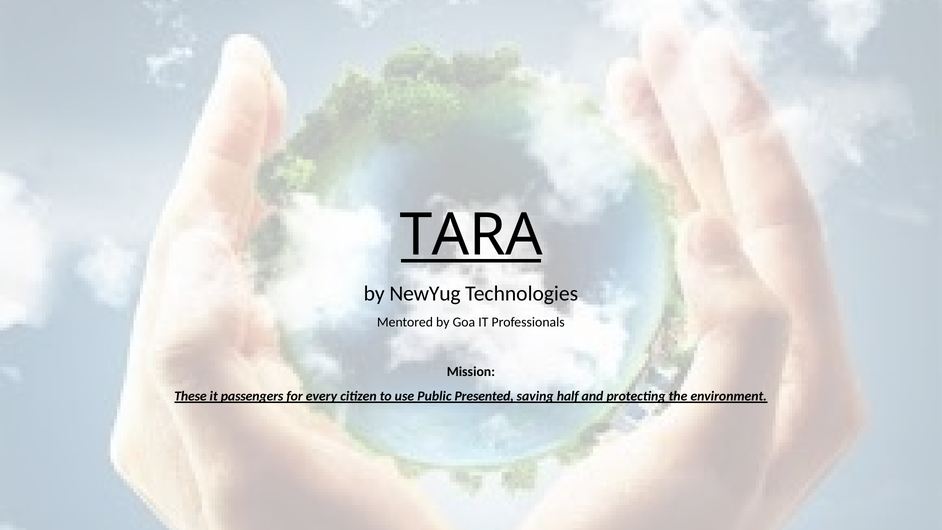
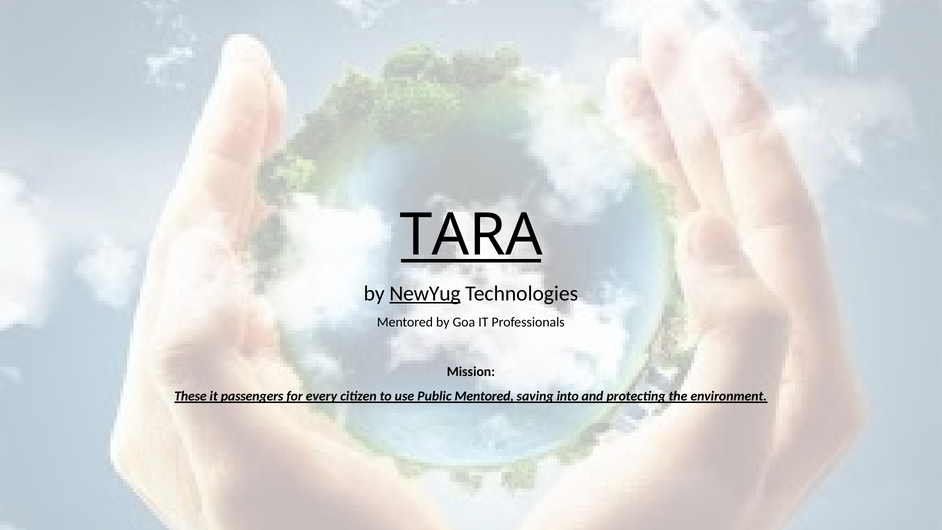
NewYug underline: none -> present (425, 293)
Public Presented: Presented -> Mentored (484, 396)
half: half -> into (568, 396)
